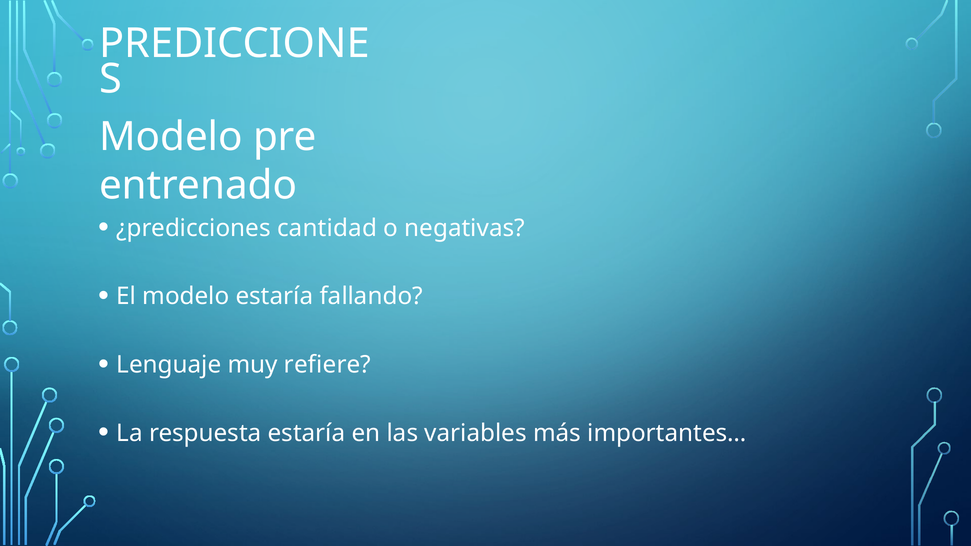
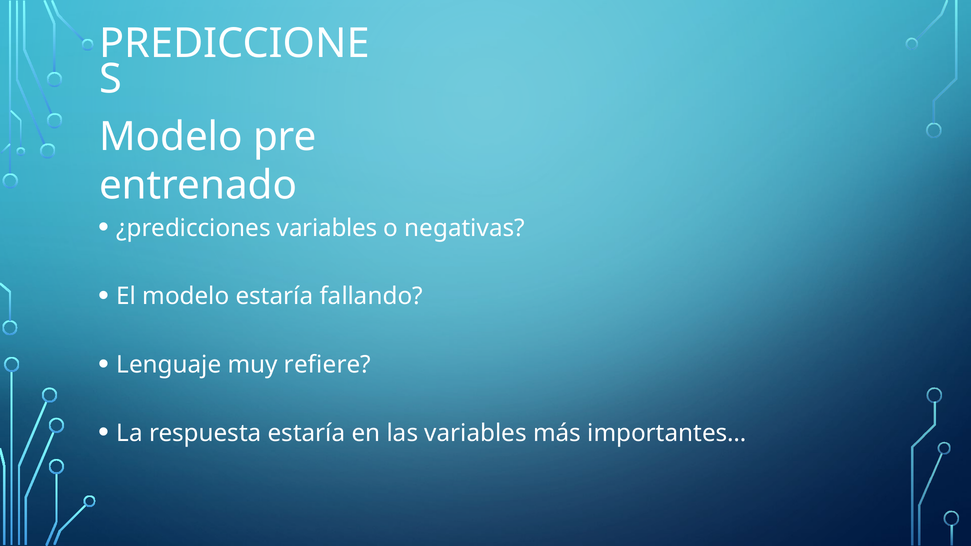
¿predicciones cantidad: cantidad -> variables (327, 228)
